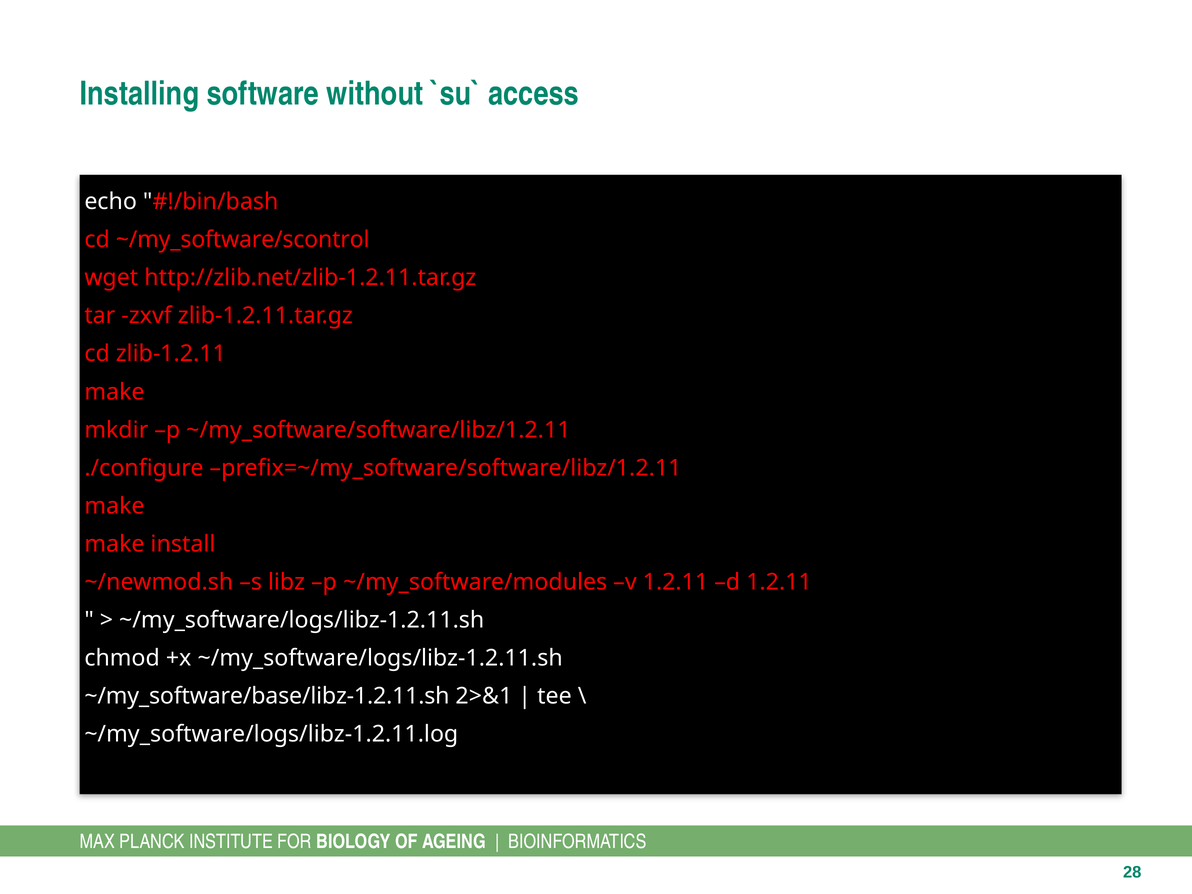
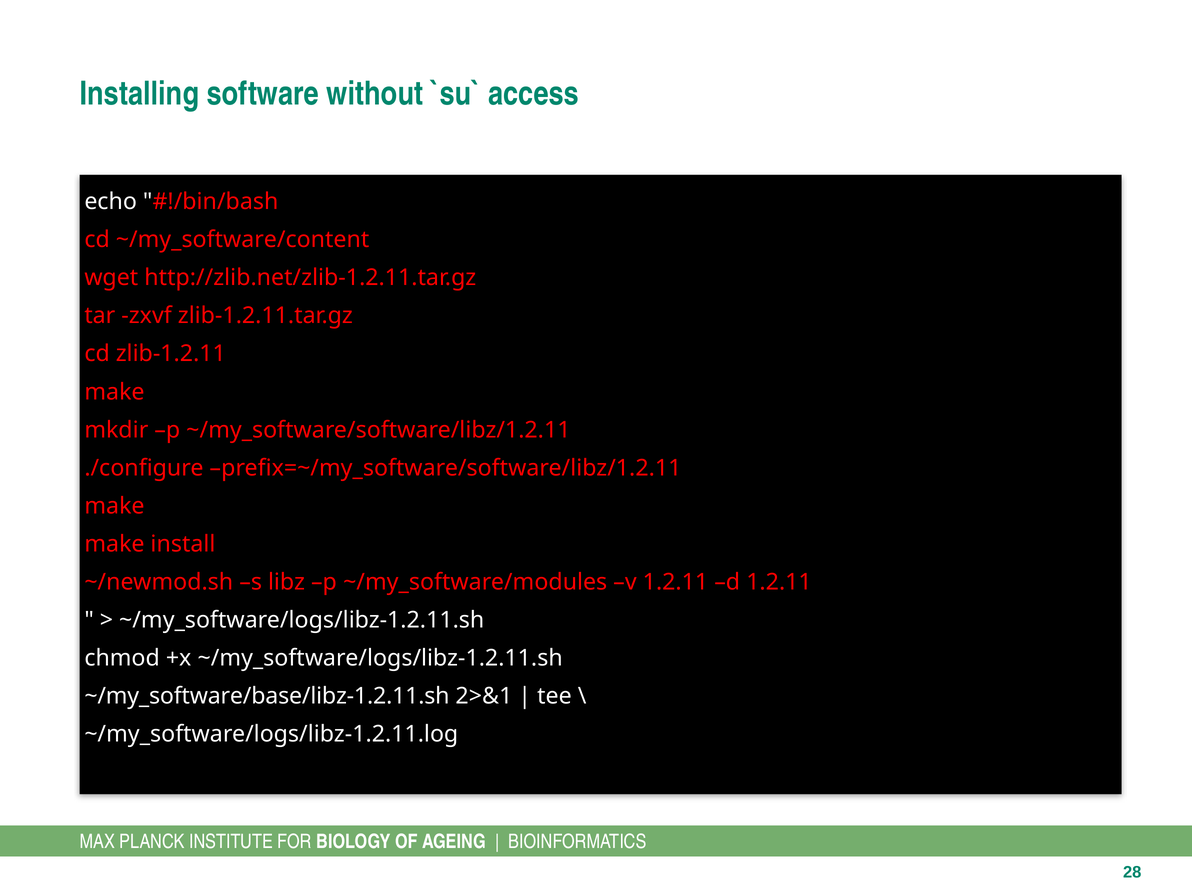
~/my_software/scontrol: ~/my_software/scontrol -> ~/my_software/content (243, 240)
